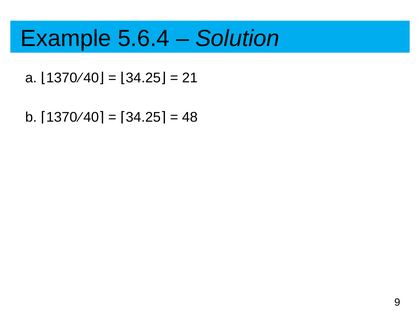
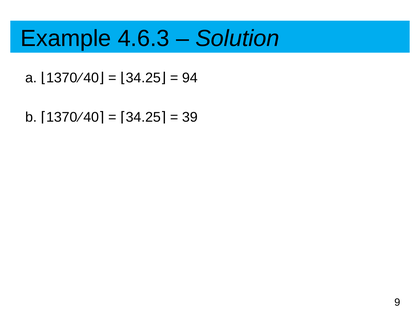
5.6.4: 5.6.4 -> 4.6.3 (144, 38)
21: 21 -> 94 (190, 78)
48: 48 -> 39 (190, 117)
